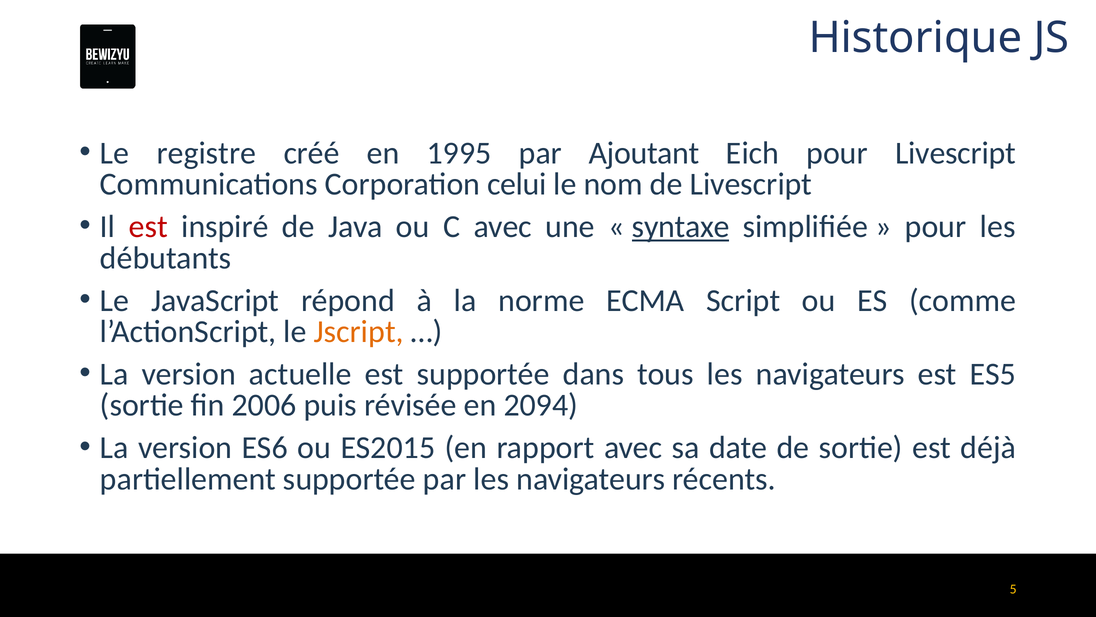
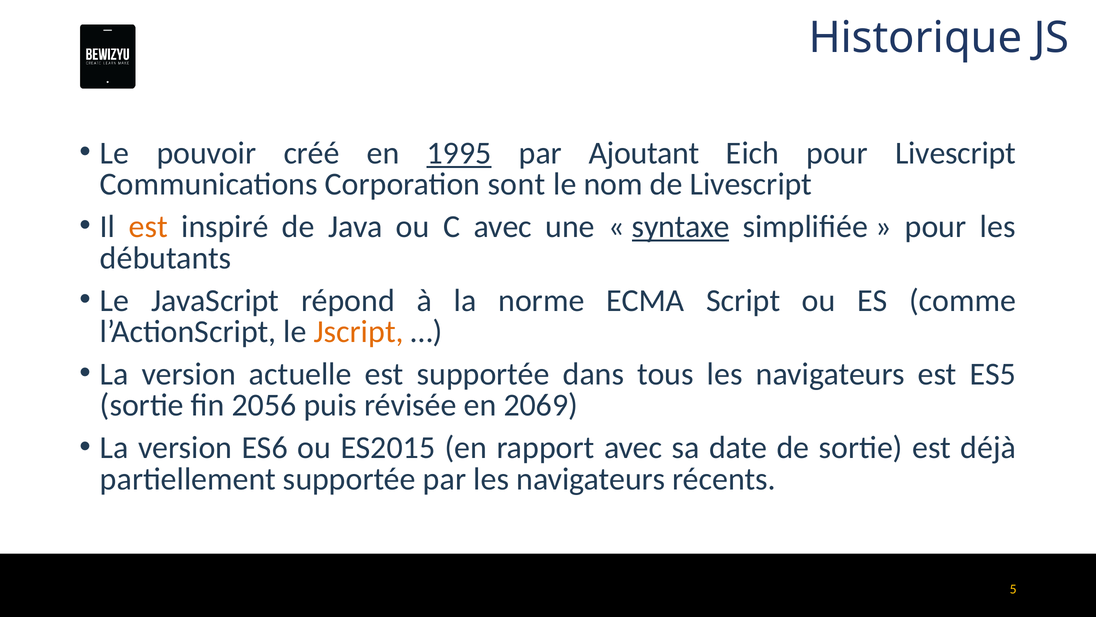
registre: registre -> pouvoir (206, 153)
1995 underline: none -> present (459, 153)
celui: celui -> sont (517, 184)
est colour: red -> orange (148, 227)
2006: 2006 -> 2056 (264, 405)
2094: 2094 -> 2069 (541, 405)
